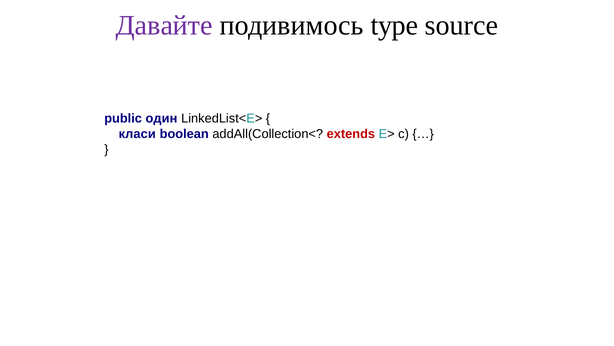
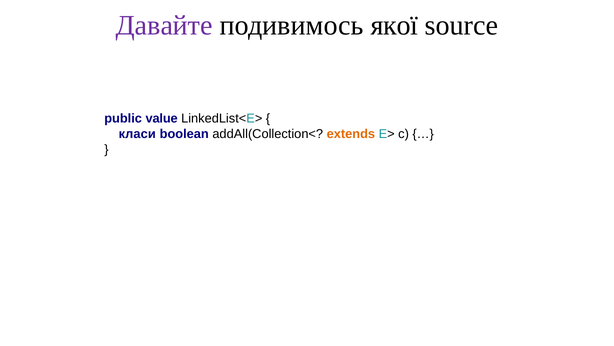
type: type -> якої (394, 25)
один: один -> value (162, 118)
extends colour: red -> orange (351, 134)
